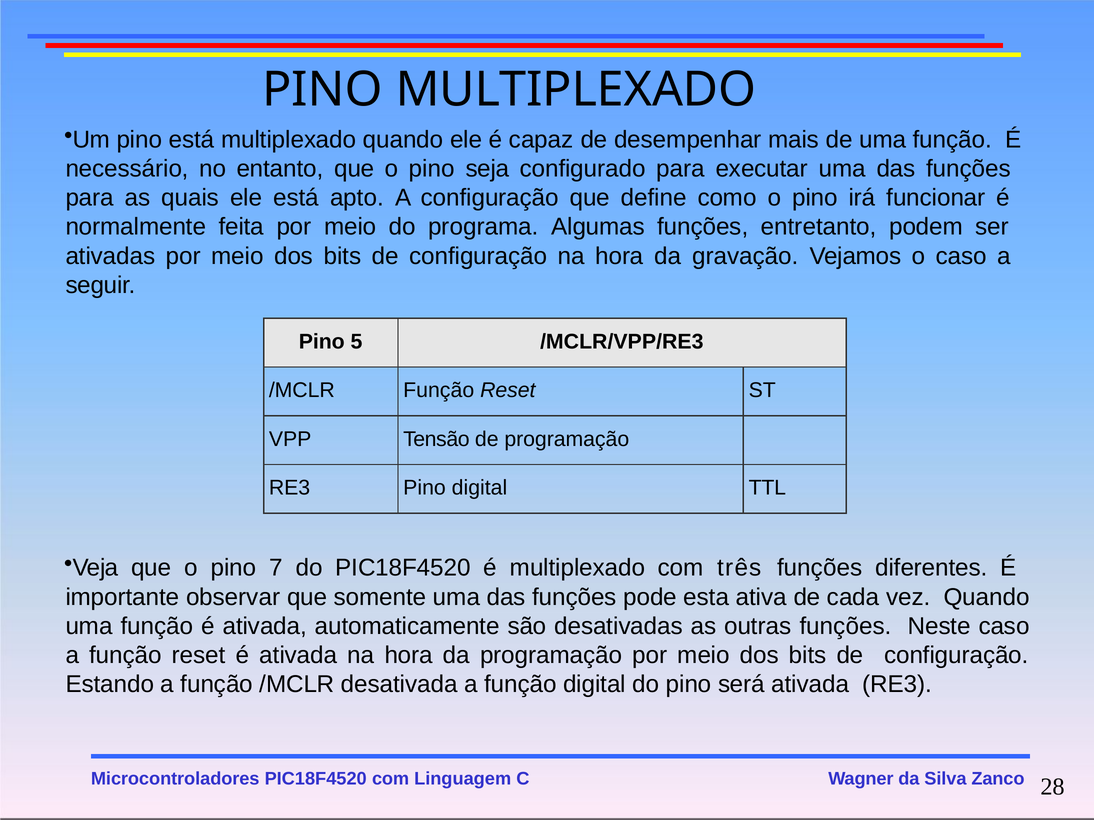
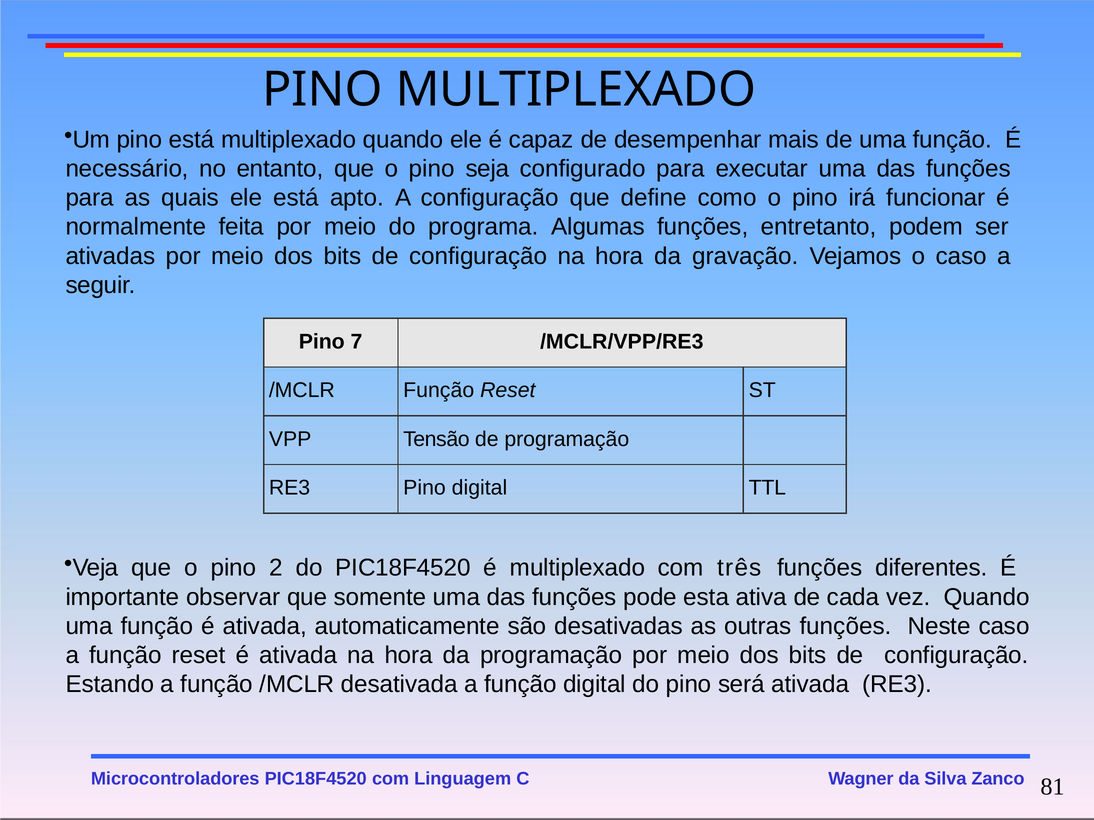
5: 5 -> 7 (356, 342)
7: 7 -> 2 (276, 568)
28: 28 -> 81 (1053, 787)
